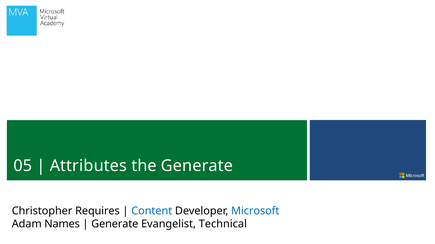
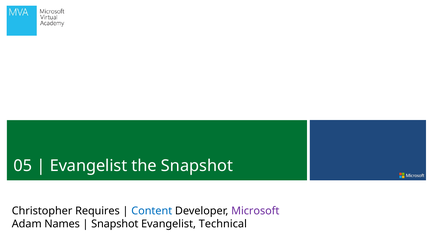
Attributes: Attributes -> Evangelist (88, 166)
the Generate: Generate -> Snapshot (197, 166)
Microsoft colour: blue -> purple (255, 212)
Generate: Generate -> Snapshot (115, 225)
